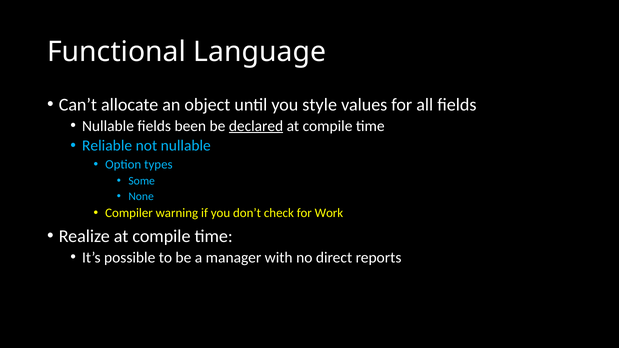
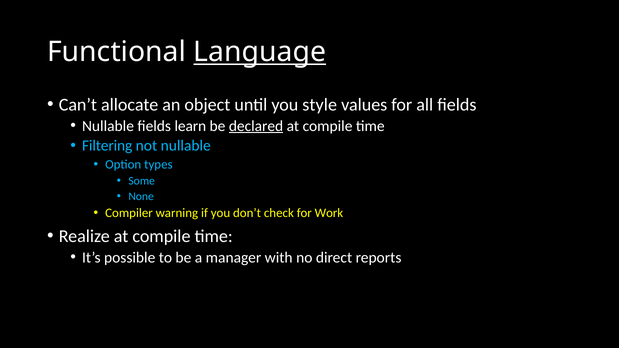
Language underline: none -> present (260, 52)
been: been -> learn (190, 126)
Reliable: Reliable -> Filtering (107, 146)
